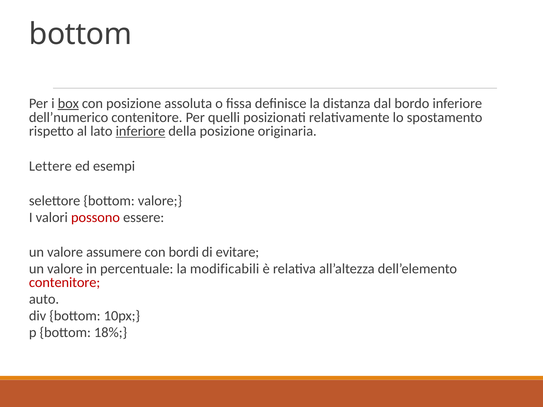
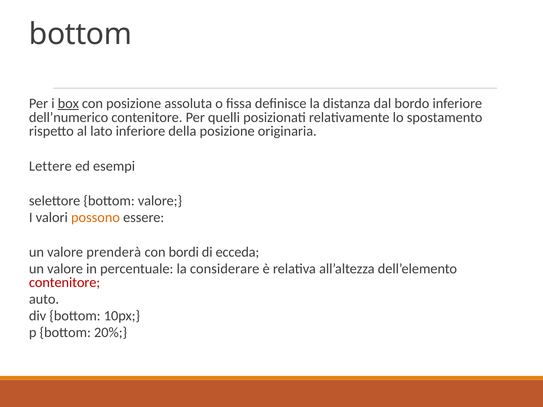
inferiore underline: present -> none (140, 131)
possono colour: red -> orange (95, 217)
assumere: assumere -> prenderà (114, 252)
evitare: evitare -> ecceda (237, 252)
modificabili: modificabili -> considerare (225, 269)
18%: 18% -> 20% (111, 333)
